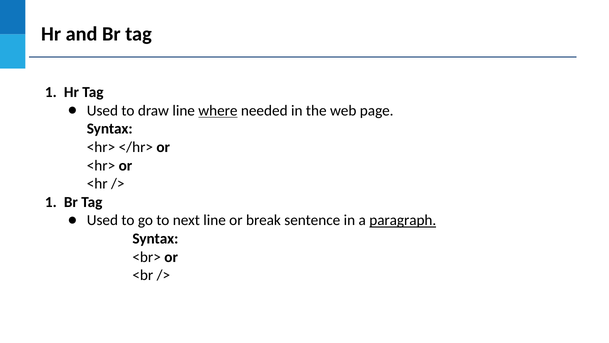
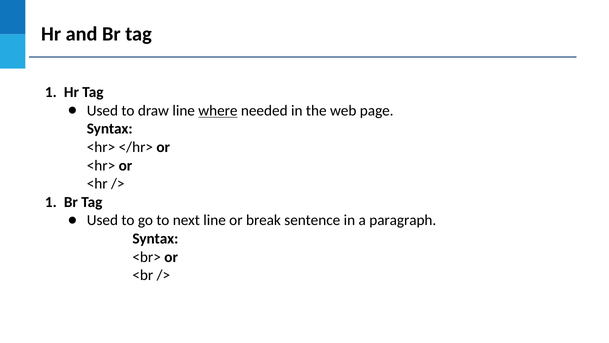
paragraph underline: present -> none (403, 220)
